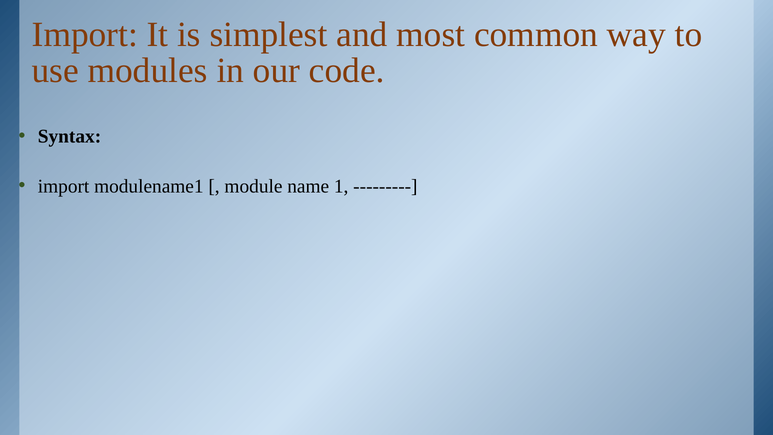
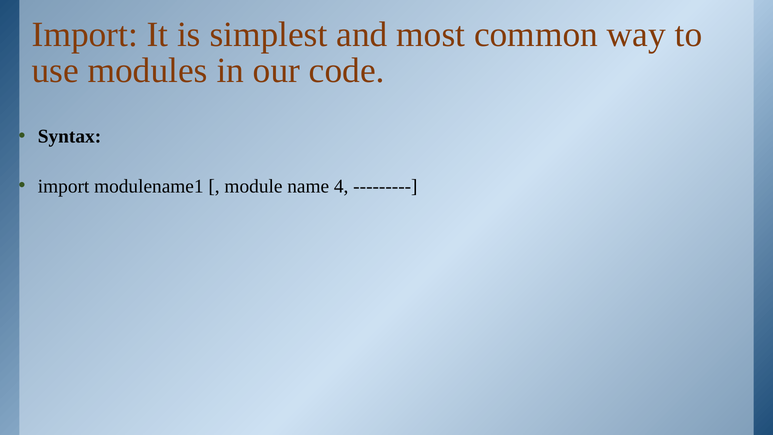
1: 1 -> 4 (341, 186)
